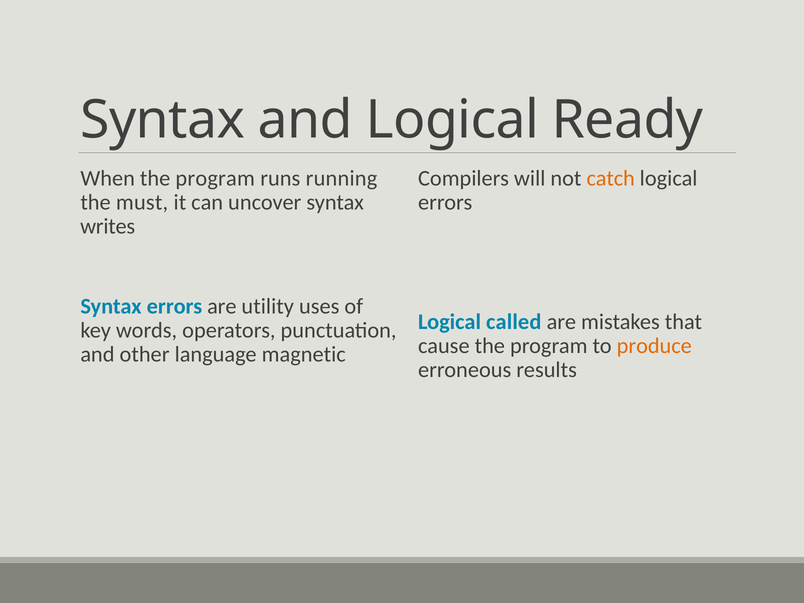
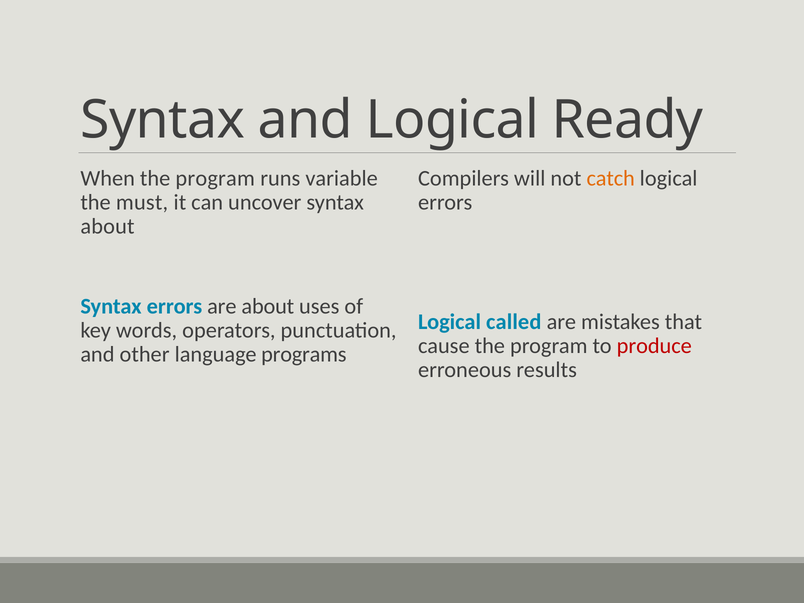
running: running -> variable (342, 178)
writes: writes -> about (107, 227)
are utility: utility -> about (268, 306)
produce colour: orange -> red (654, 346)
magnetic: magnetic -> programs (304, 354)
